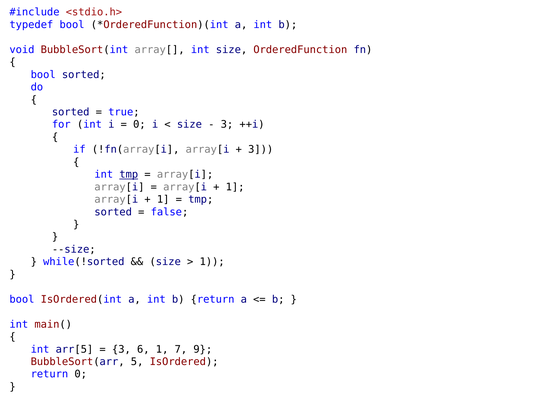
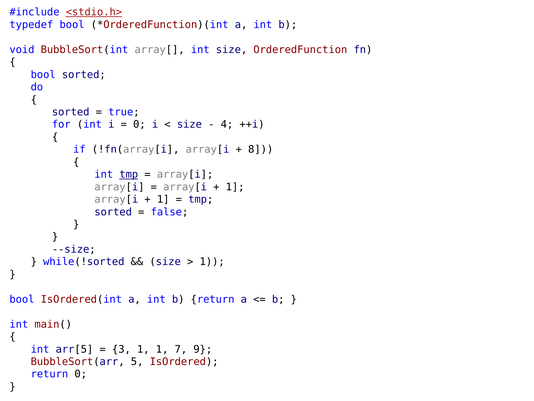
<stdio.h> underline: none -> present (94, 12)
3: 3 -> 4 (227, 124)
3: 3 -> 8 (261, 149)
3 6: 6 -> 1 (143, 349)
